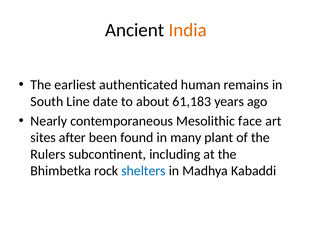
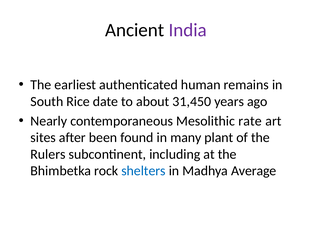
India colour: orange -> purple (188, 30)
Line: Line -> Rice (78, 102)
61,183: 61,183 -> 31,450 (192, 102)
face: face -> rate (250, 121)
Kabaddi: Kabaddi -> Average (254, 171)
